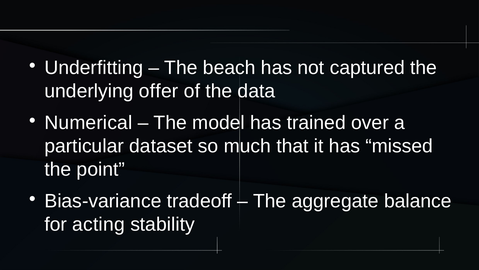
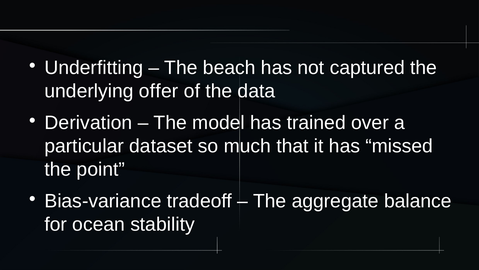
Numerical: Numerical -> Derivation (88, 123)
acting: acting -> ocean (99, 224)
